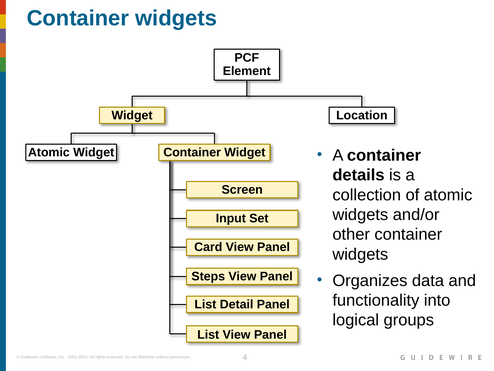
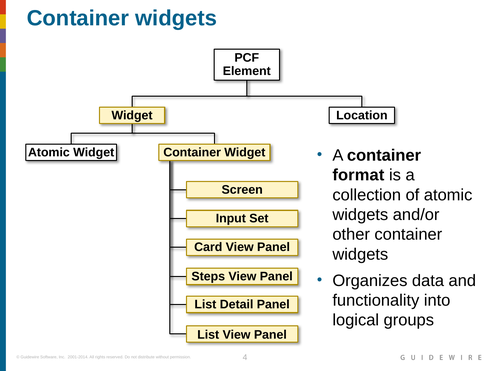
details: details -> format (358, 175)
